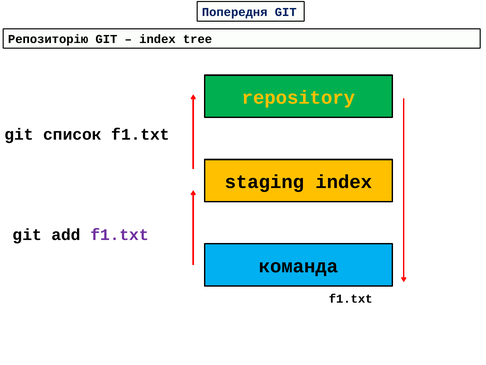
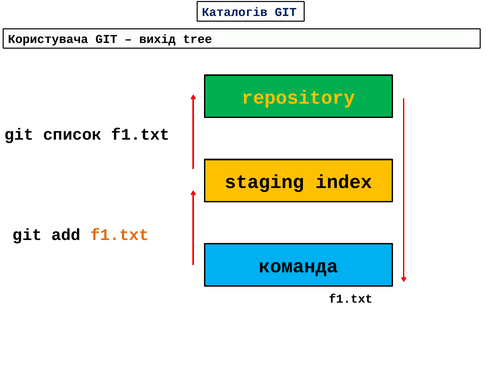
Попередня: Попередня -> Каталогів (235, 12)
Репозиторію: Репозиторію -> Користувача (48, 39)
index: index -> вихід (157, 39)
f1.txt colour: purple -> orange (120, 235)
